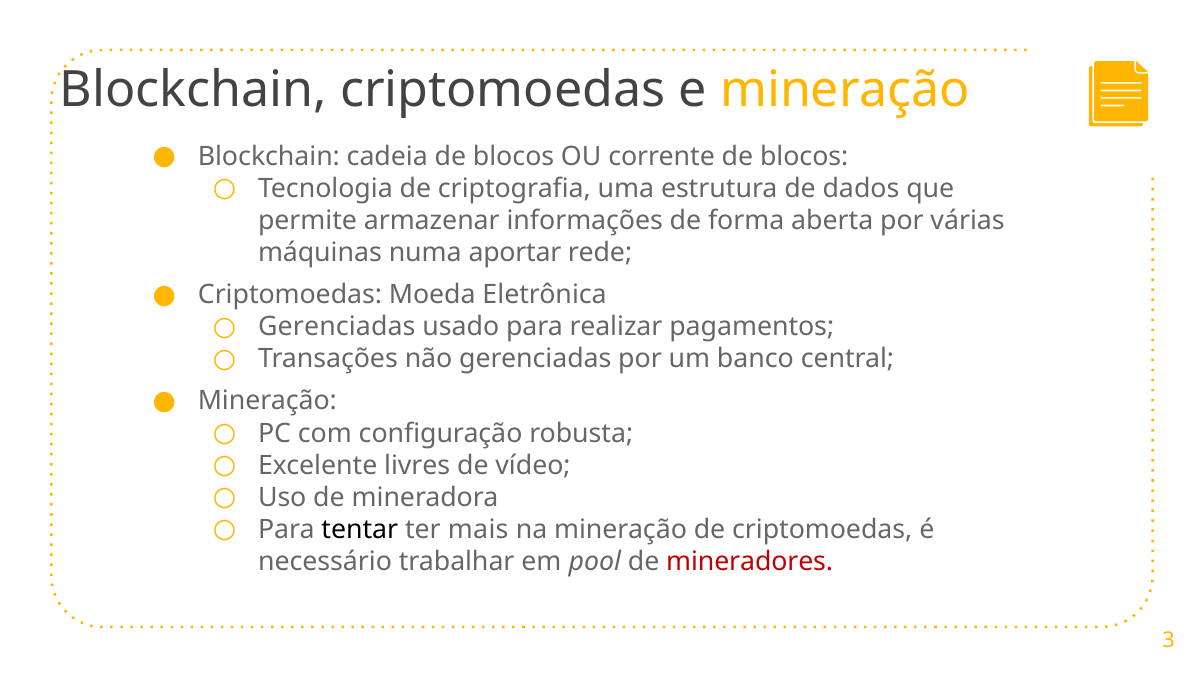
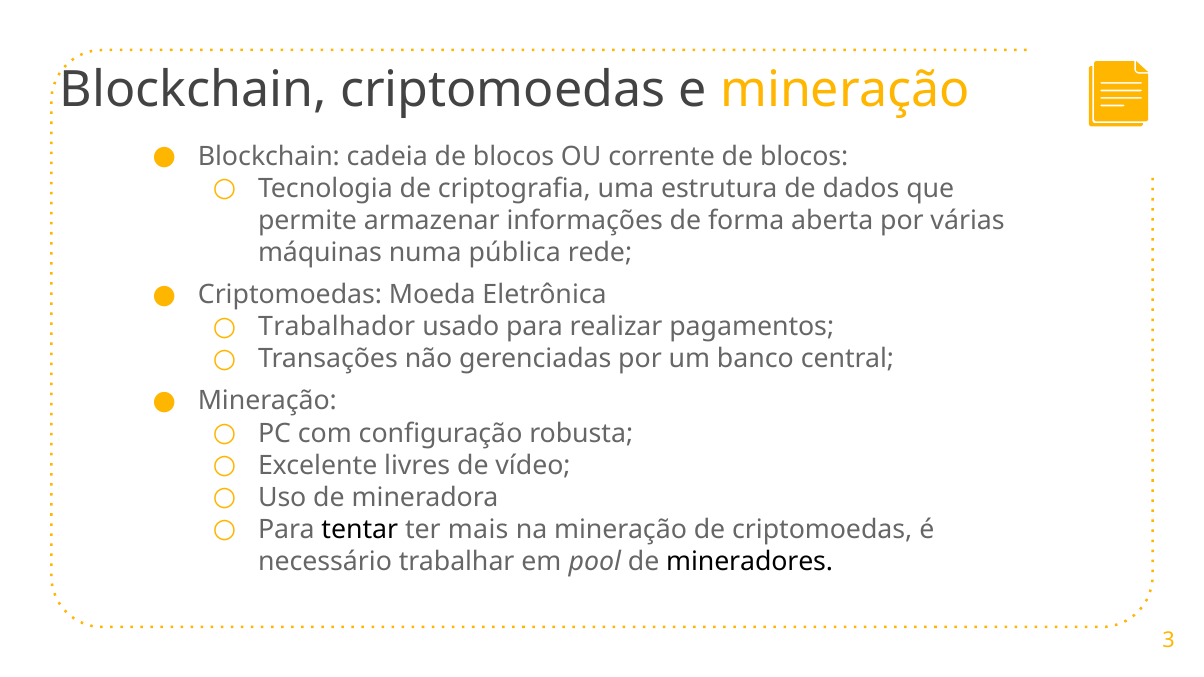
aportar: aportar -> pública (515, 253)
Gerenciadas: Gerenciadas -> Trabalhador (337, 327)
mineradores colour: red -> black (750, 562)
